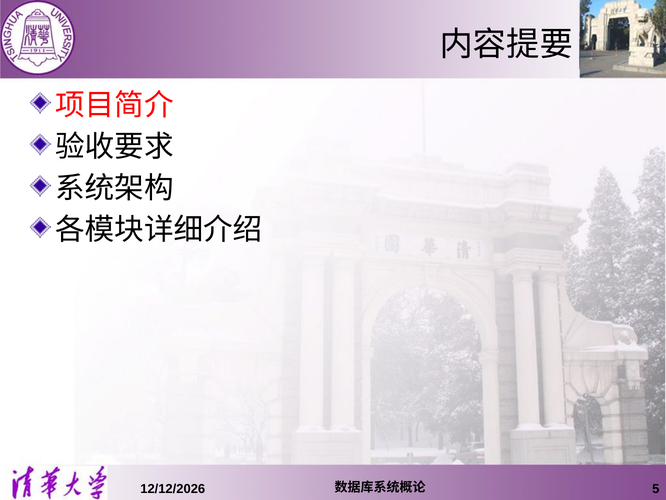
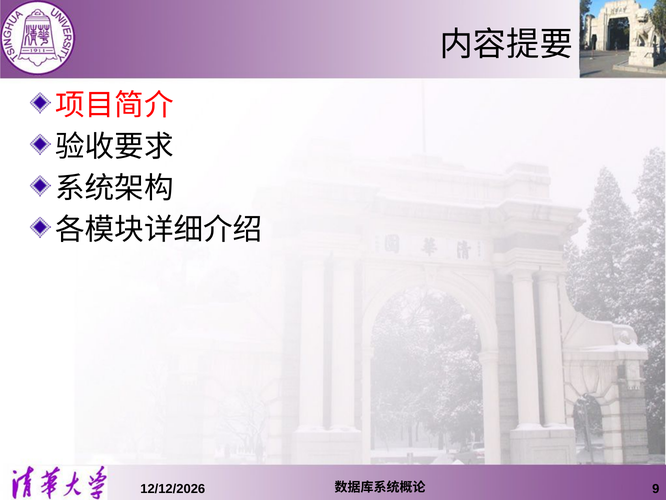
5: 5 -> 9 (656, 489)
